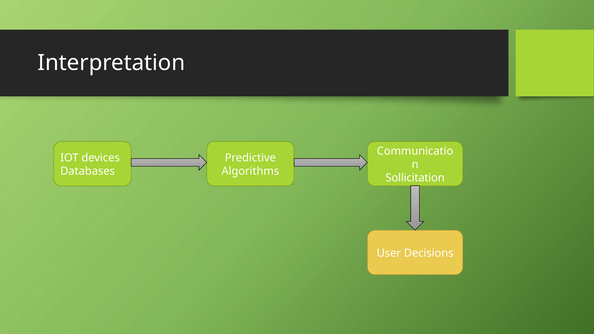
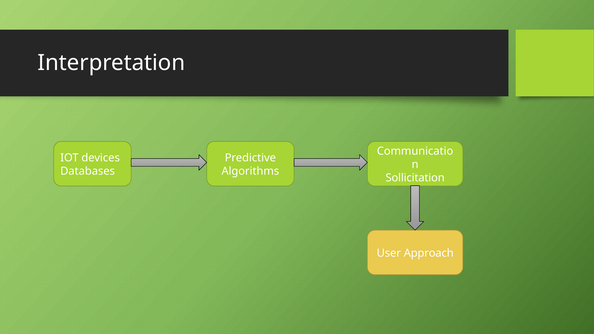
Decisions: Decisions -> Approach (429, 253)
